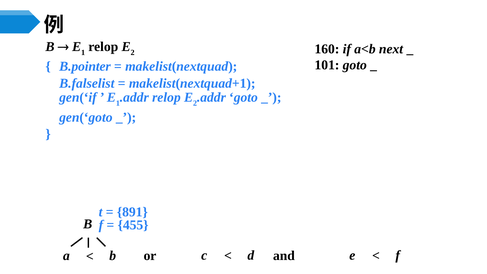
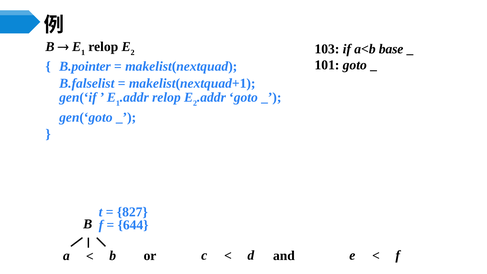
160: 160 -> 103 (327, 49)
next: next -> base (391, 49)
891: 891 -> 827 (132, 212)
455: 455 -> 644 (133, 225)
